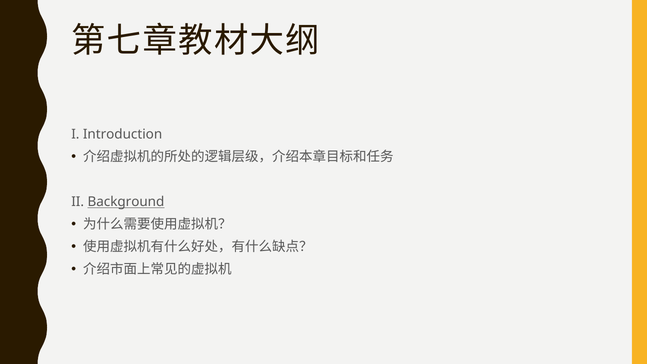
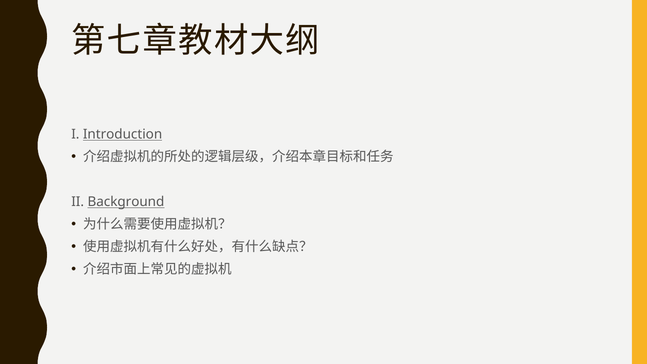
Introduction underline: none -> present (123, 134)
